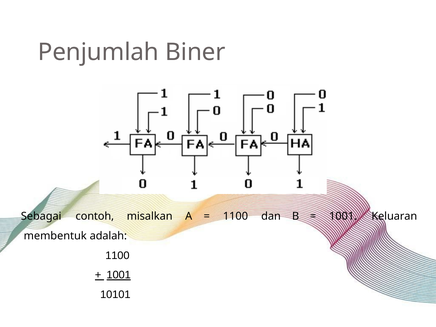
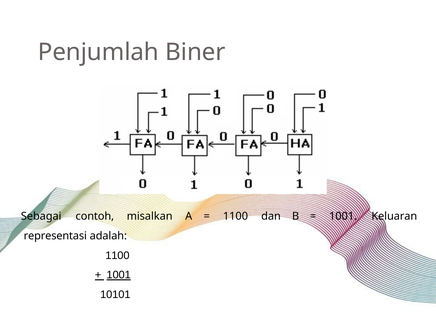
membentuk: membentuk -> representasi (55, 236)
